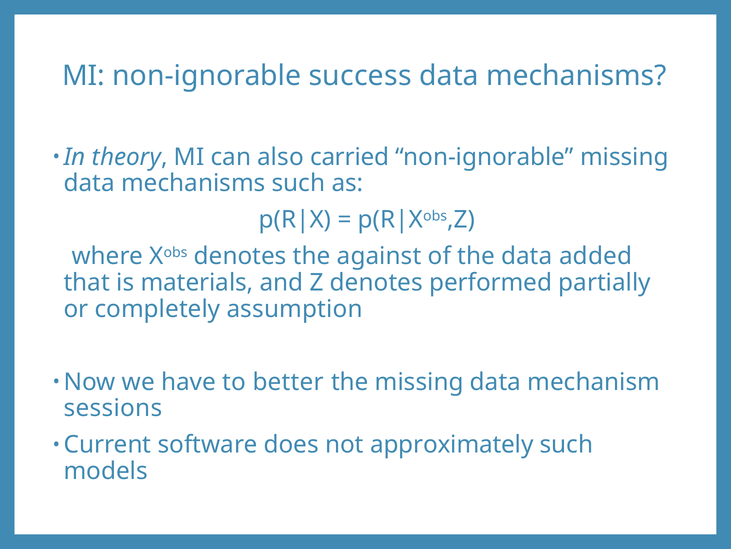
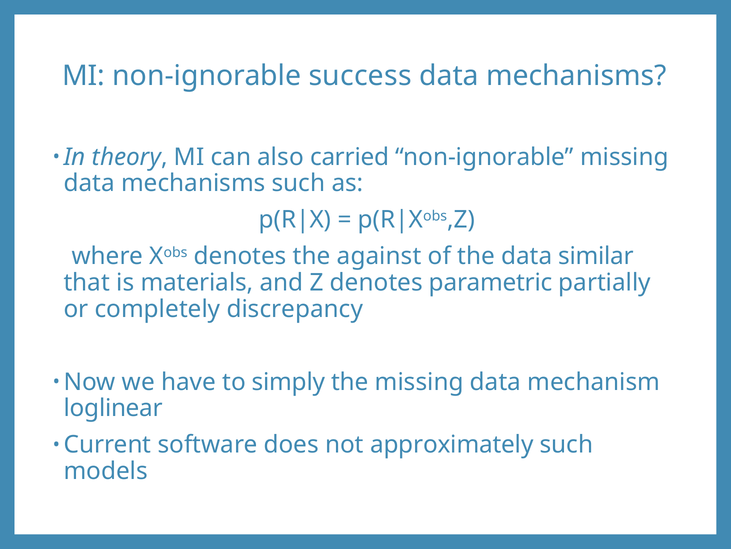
added: added -> similar (596, 256)
performed: performed -> parametric (491, 282)
assumption: assumption -> discrepancy (295, 309)
better: better -> simply (289, 382)
sessions: sessions -> loglinear (113, 408)
